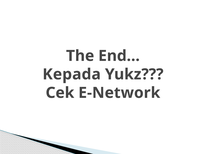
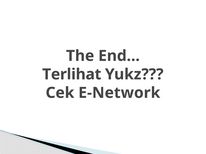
Kepada: Kepada -> Terlihat (72, 75)
